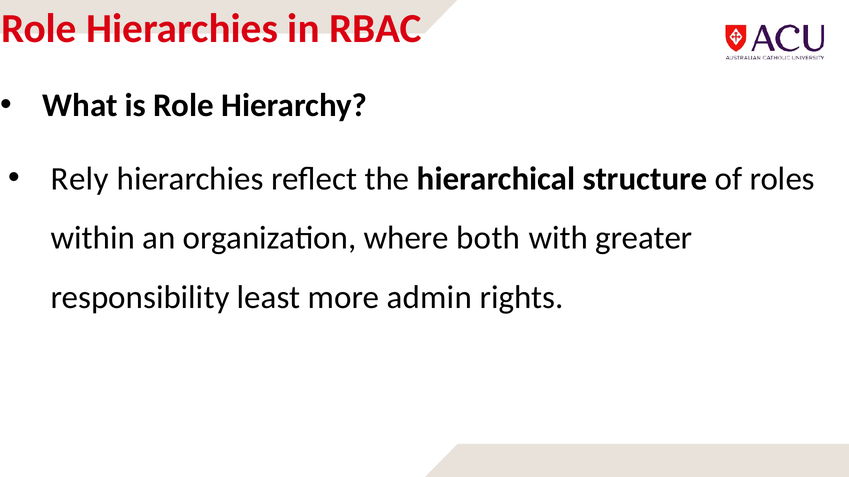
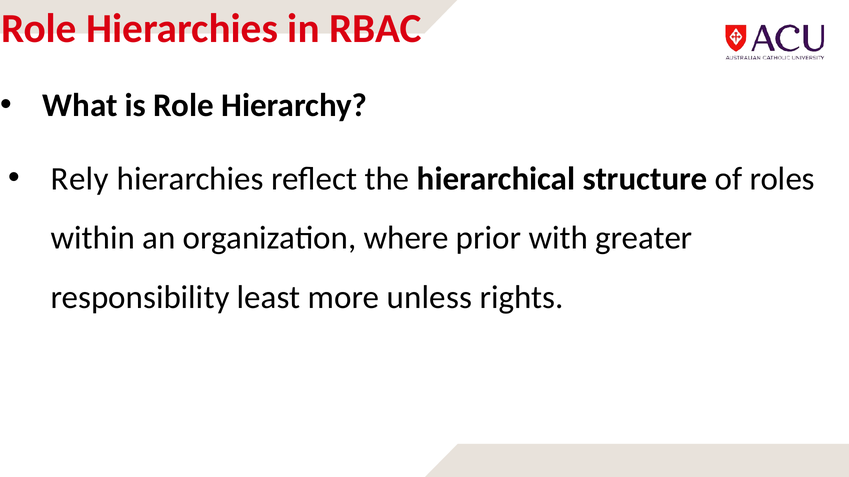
both: both -> prior (488, 238)
admin: admin -> unless (429, 298)
